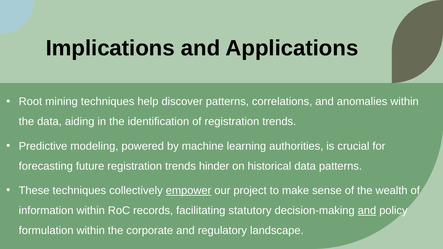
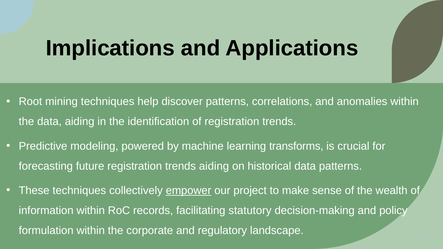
authorities: authorities -> transforms (296, 146)
trends hinder: hinder -> aiding (214, 166)
and underline: present -> none (367, 211)
